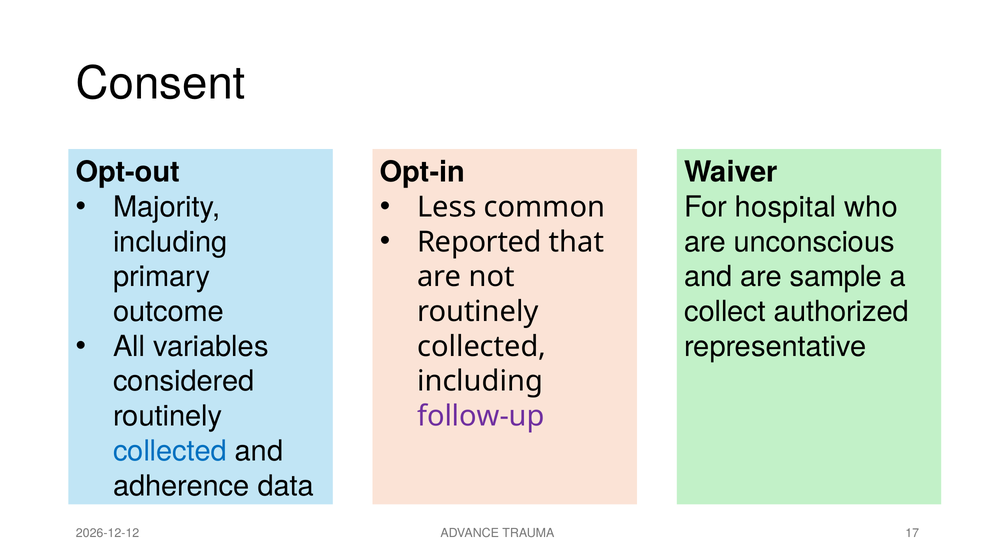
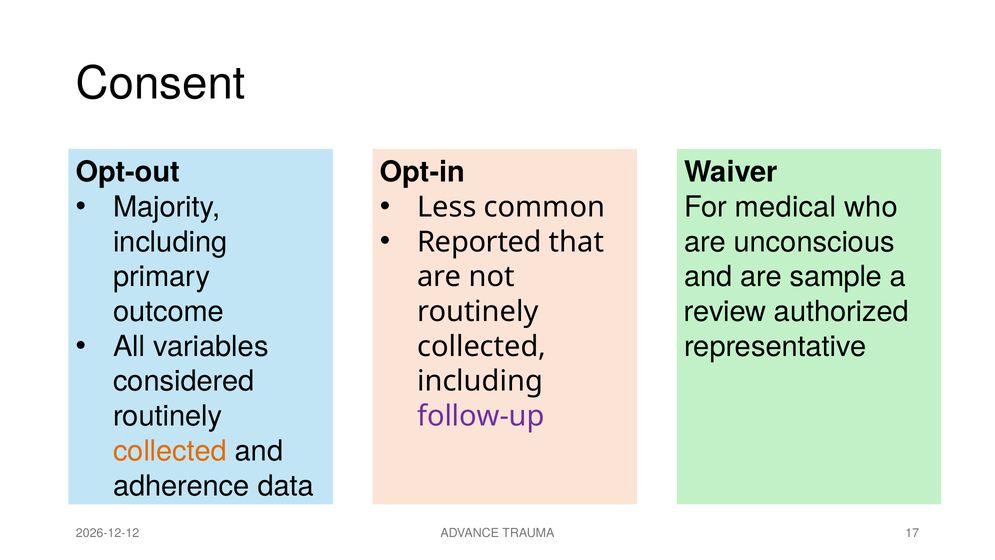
hospital: hospital -> medical (786, 207)
collect: collect -> review (725, 311)
collected colour: blue -> orange (170, 451)
